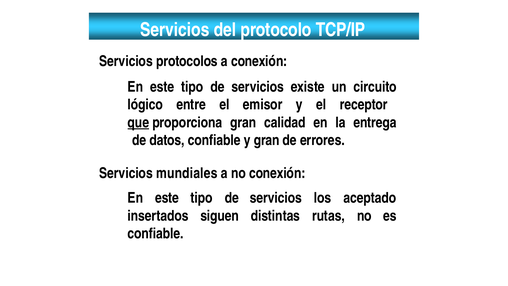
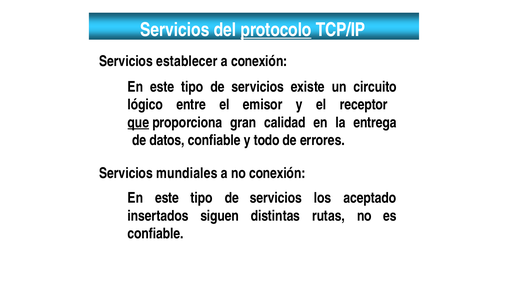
protocolo underline: none -> present (276, 30)
protocolos: protocolos -> establecer (187, 61)
y gran: gran -> todo (267, 140)
